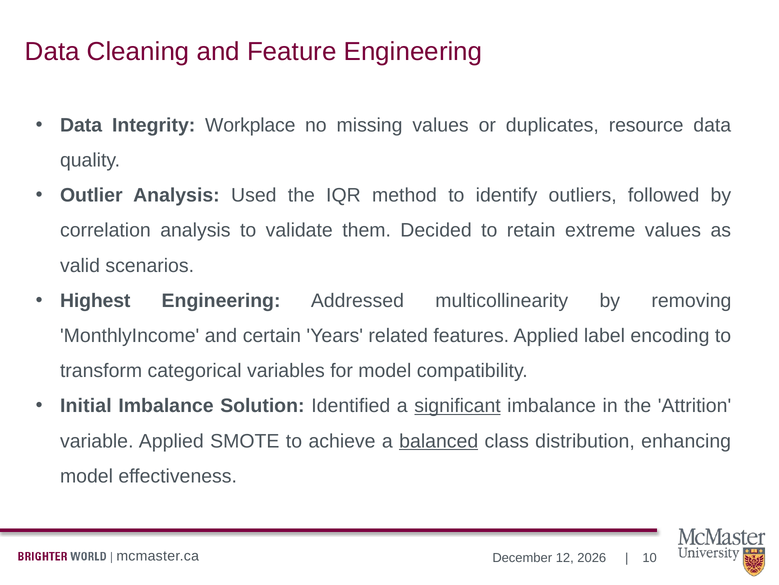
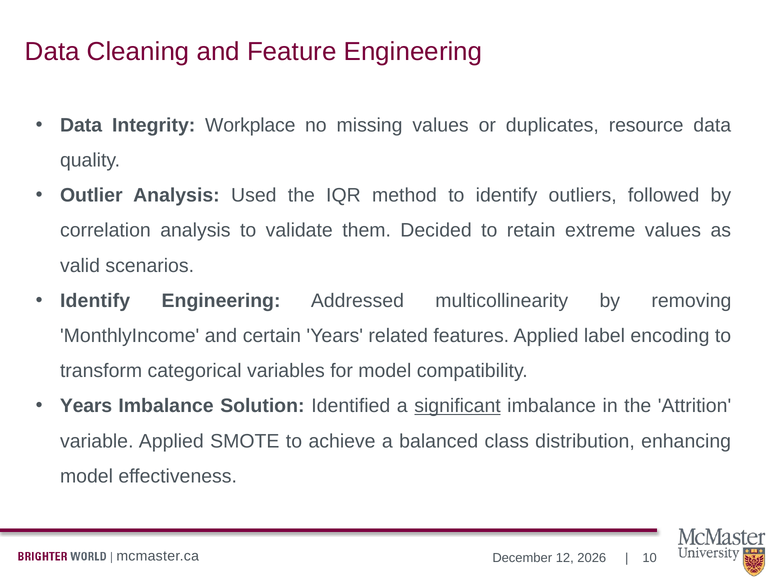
Highest: Highest -> Identify (95, 300)
Initial: Initial -> Years (86, 405)
balanced underline: present -> none (439, 441)
